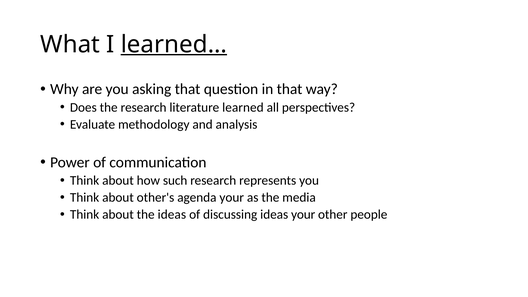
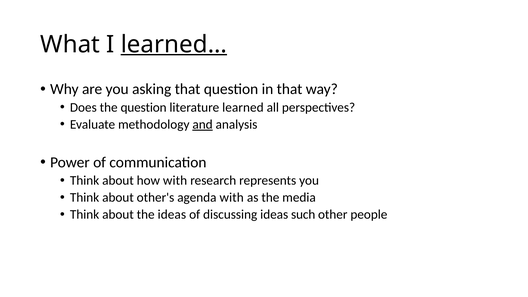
the research: research -> question (144, 107)
and underline: none -> present (203, 124)
how such: such -> with (175, 181)
agenda your: your -> with (232, 198)
ideas your: your -> such (303, 215)
